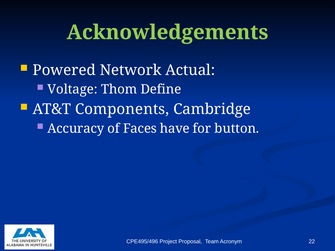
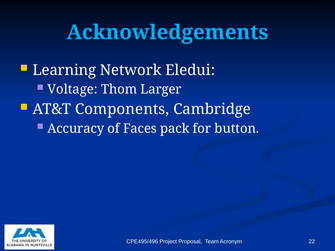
Acknowledgements colour: light green -> light blue (167, 32)
Powered: Powered -> Learning (64, 70)
Actual: Actual -> Eledui (190, 70)
Define: Define -> Larger (161, 90)
have: have -> pack (175, 129)
